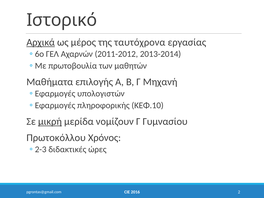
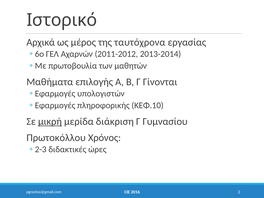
Αρχικά underline: present -> none (41, 42)
Μηχανή: Μηχανή -> Γίνονται (160, 82)
νομίζουν: νομίζουν -> διάκριση (115, 121)
